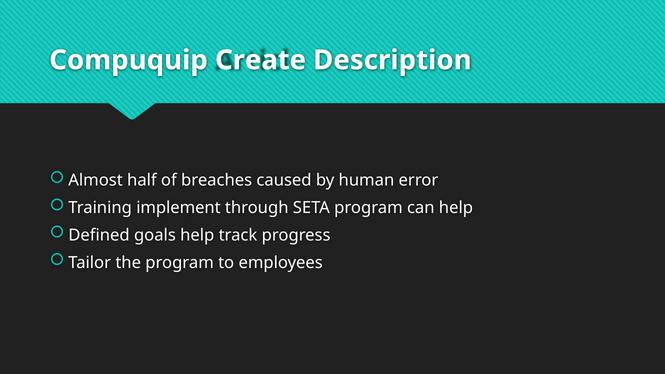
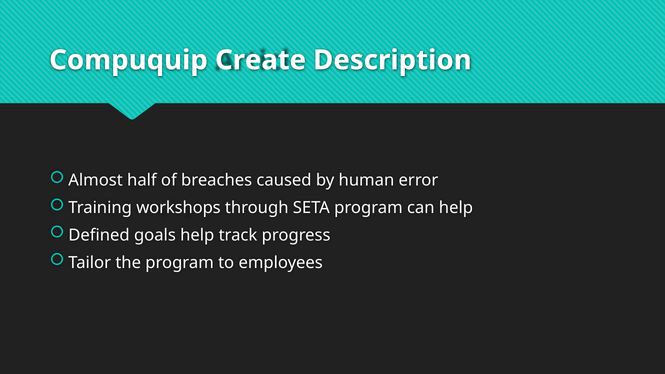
implement: implement -> workshops (178, 208)
